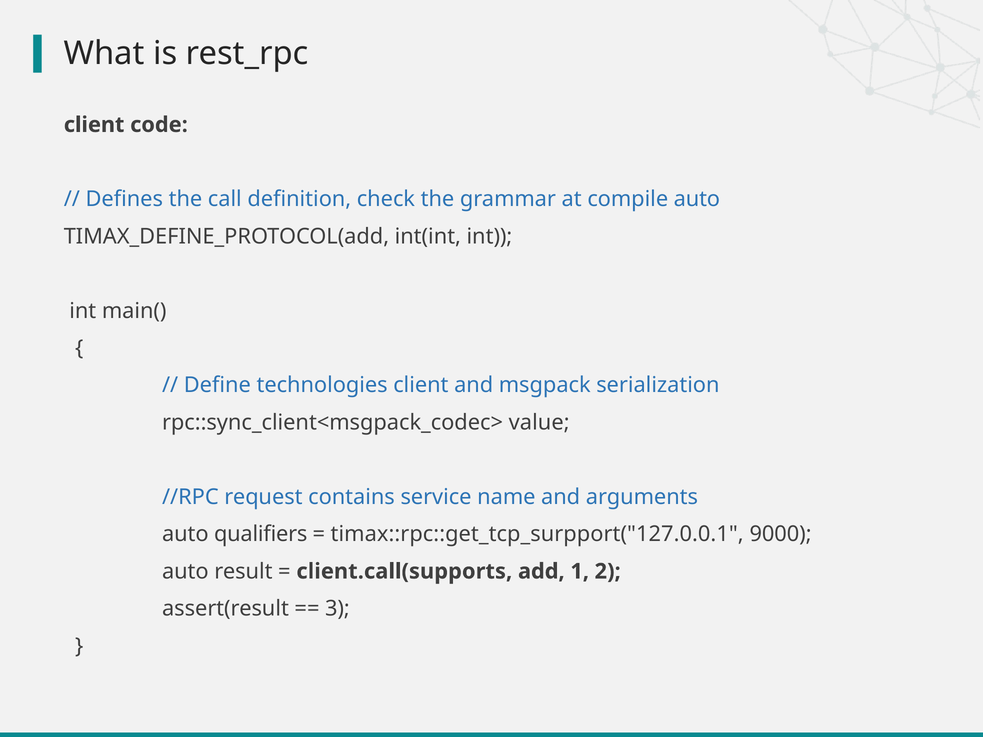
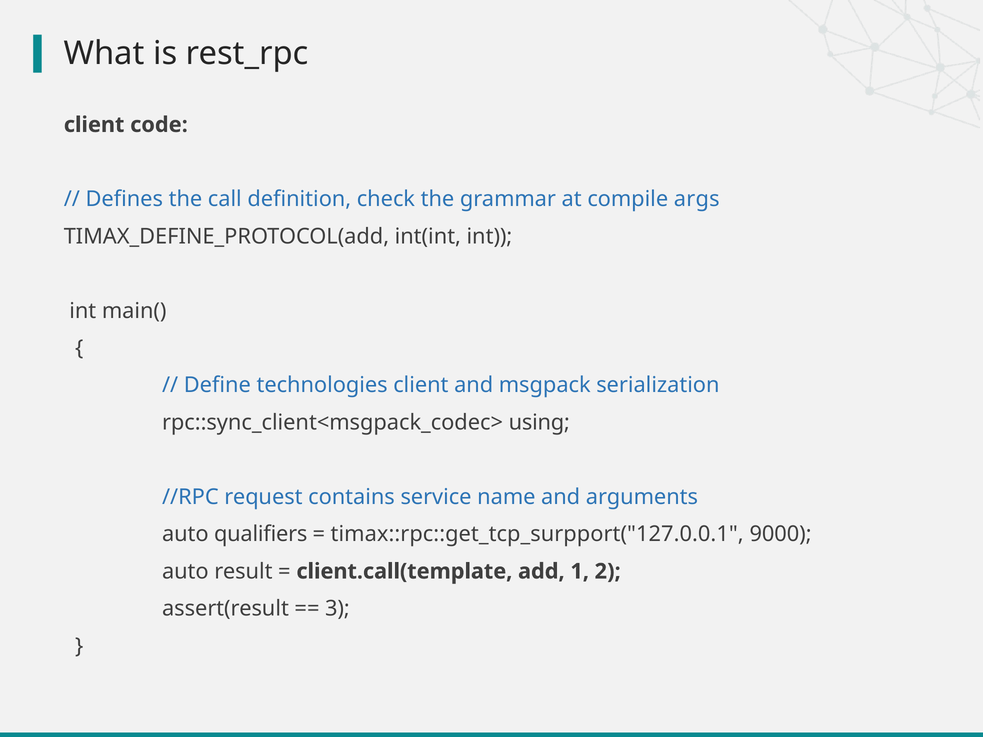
compile auto: auto -> args (697, 199)
value: value -> using (539, 423)
client.call(supports: client.call(supports -> client.call(template (404, 572)
